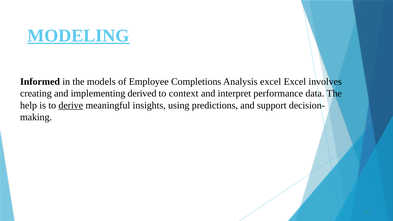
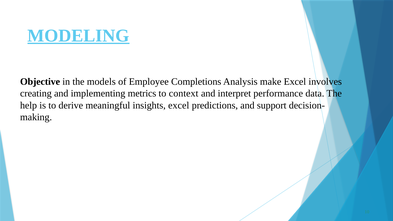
Informed: Informed -> Objective (40, 82)
Analysis excel: excel -> make (271, 82)
derived: derived -> metrics (142, 94)
derive underline: present -> none (71, 105)
insights using: using -> excel (179, 105)
